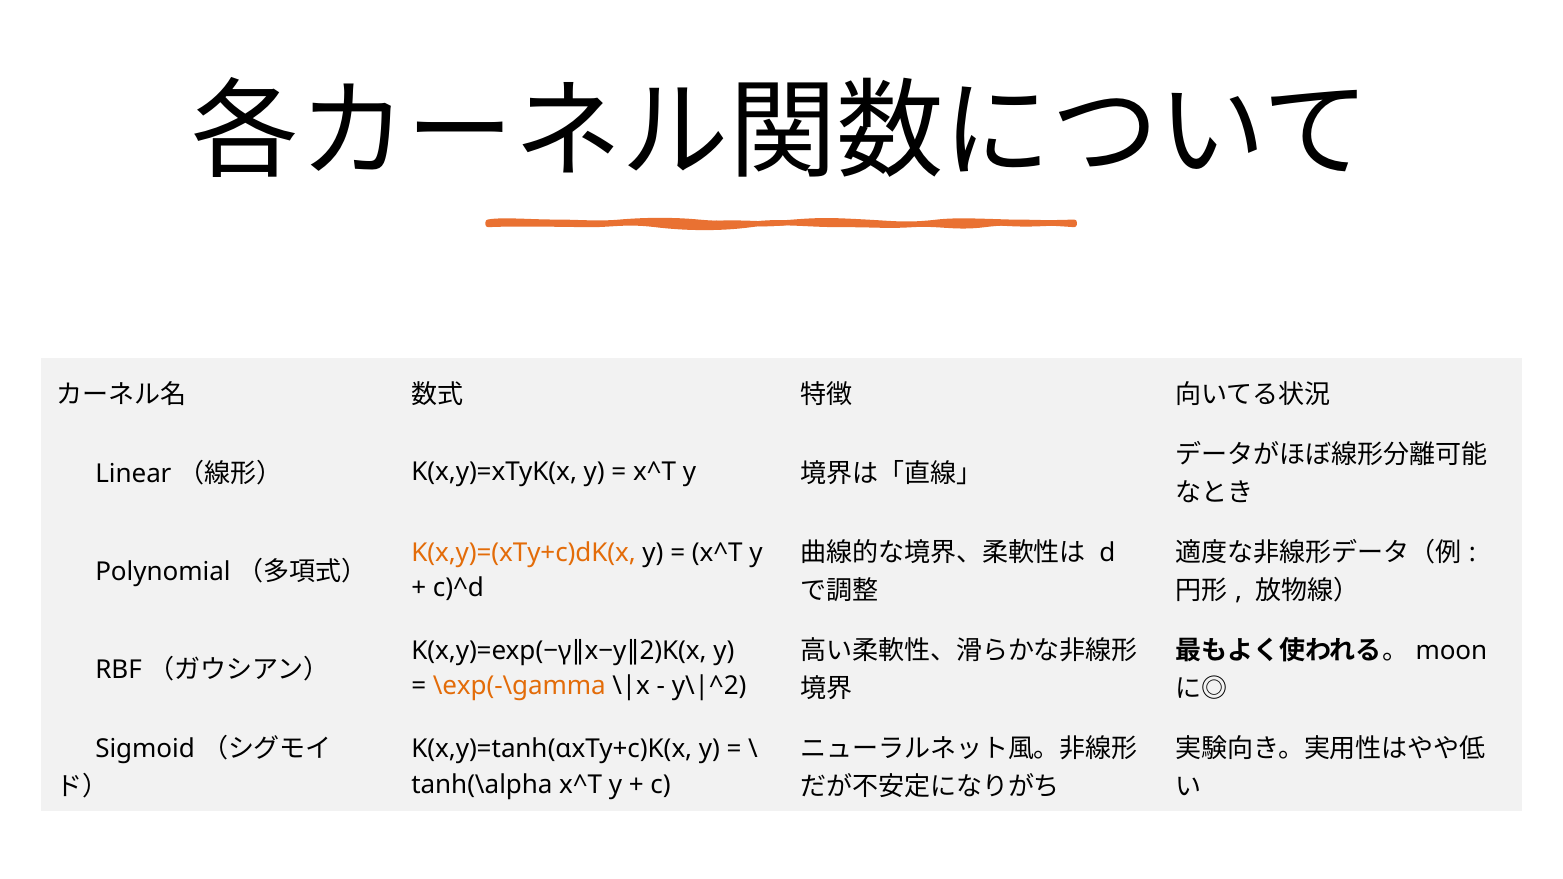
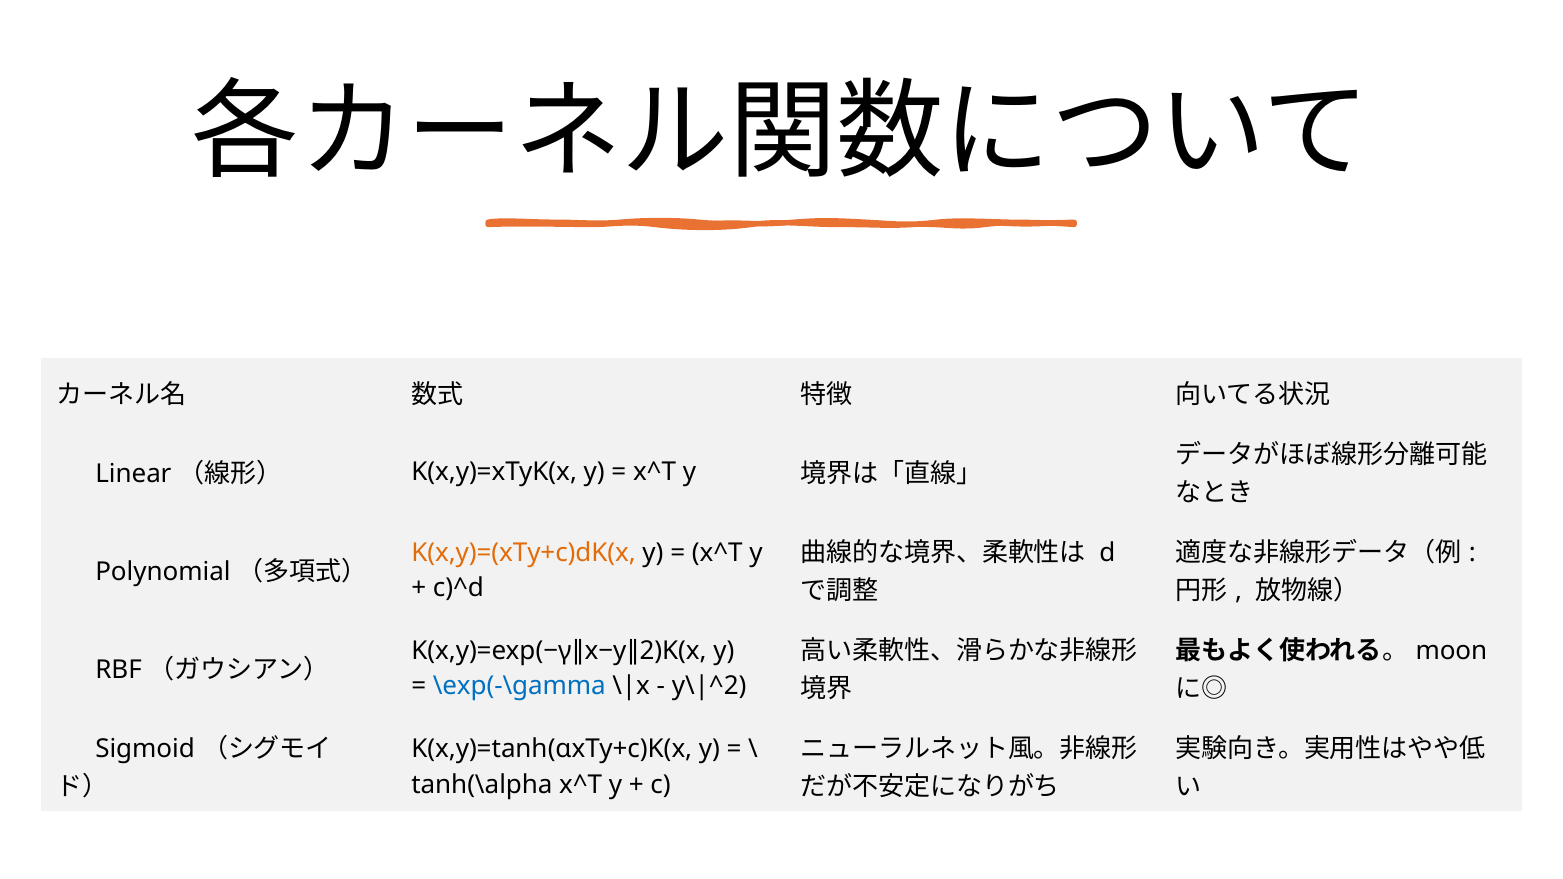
\exp(-\gamma colour: orange -> blue (519, 686)
